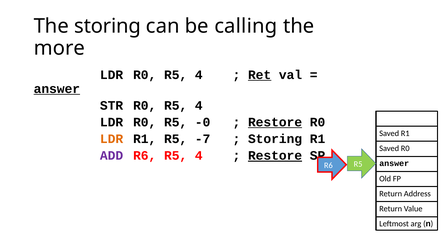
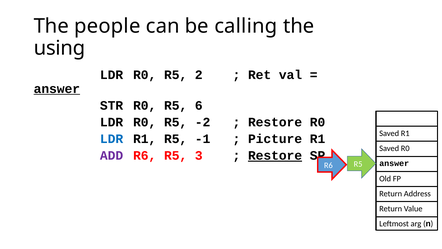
The storing: storing -> people (107, 26)
more: more -> using (59, 48)
LDR R0 R5 4: 4 -> 2 (199, 75)
Ret underline: present -> none (260, 75)
STR R0 R5 4: 4 -> 6 (199, 105)
-0: -0 -> -2 (203, 122)
Restore underline: present -> none (275, 122)
LDR colour: orange -> blue (112, 139)
-7: -7 -> -1 (203, 139)
Storing: Storing -> Picture (275, 139)
R6 R5 4: 4 -> 3 (199, 155)
